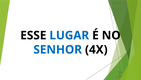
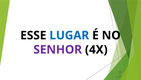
SENHOR colour: blue -> purple (58, 49)
